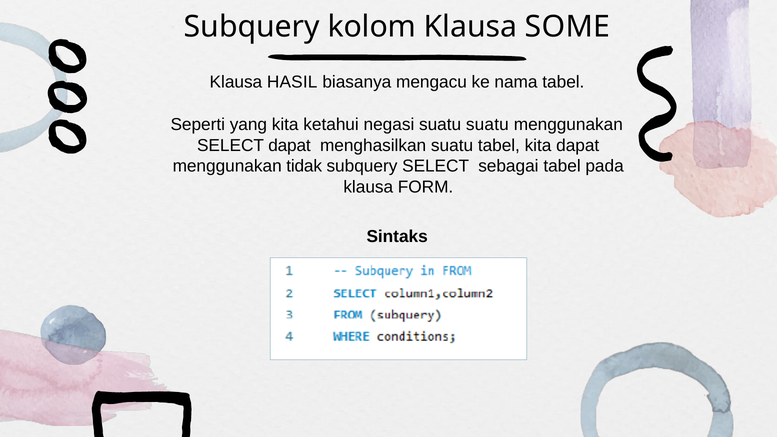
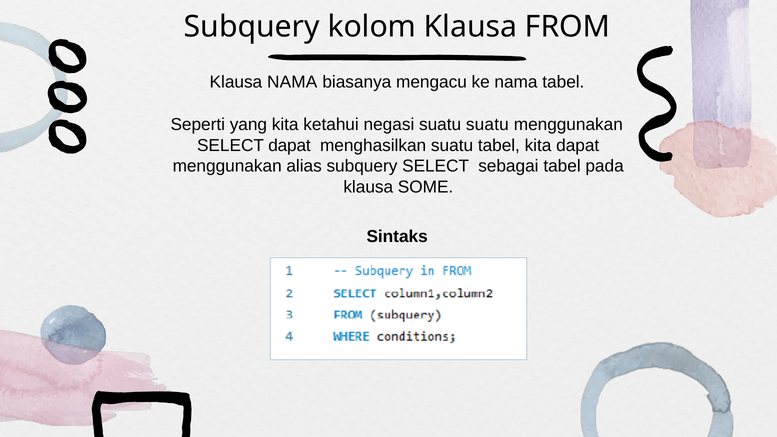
SOME: SOME -> FROM (568, 27)
Klausa HASIL: HASIL -> NAMA (292, 82)
tidak: tidak -> alias (304, 166)
FORM: FORM -> SOME (426, 187)
